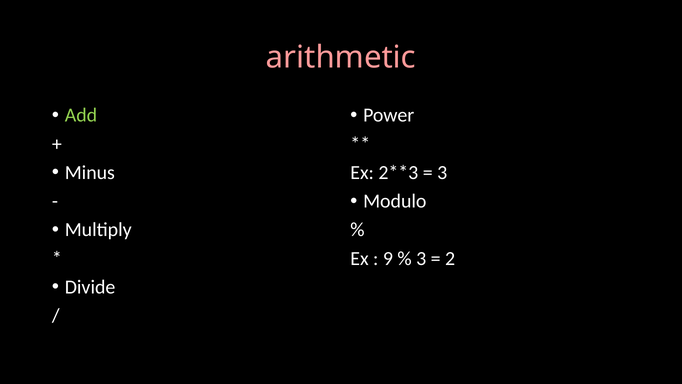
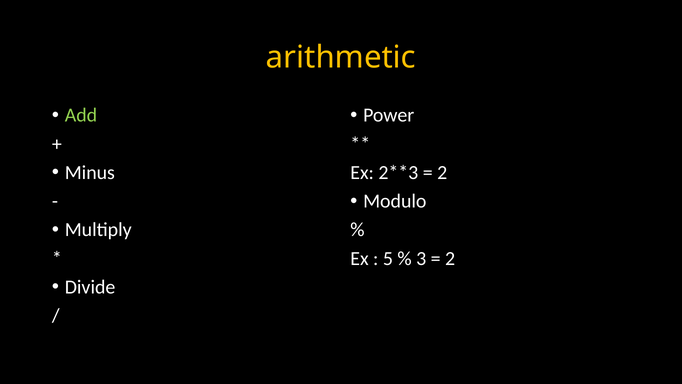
arithmetic colour: pink -> yellow (341, 57)
3: 3 -> 2 (442, 172)
9: 9 -> 5 (388, 258)
